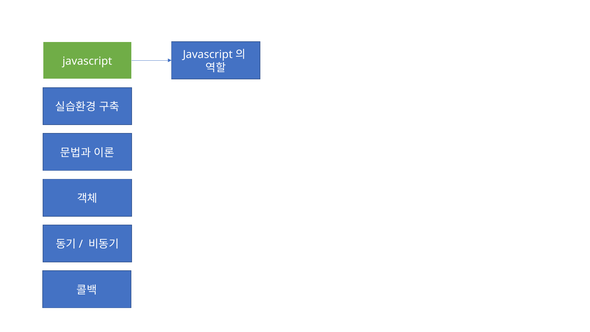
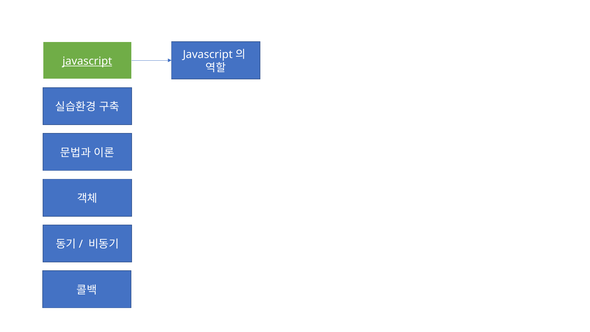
javascript underline: none -> present (87, 61)
